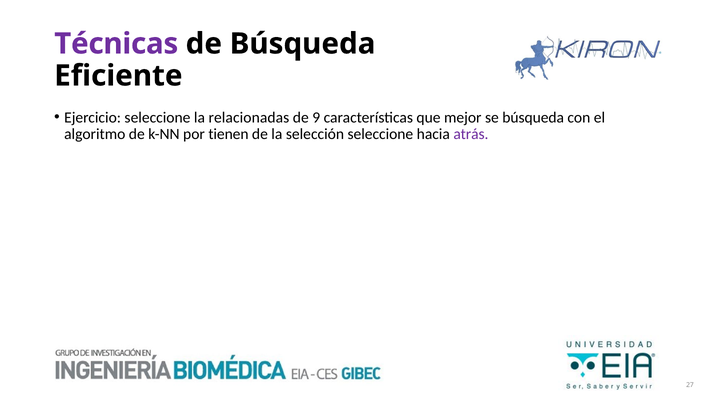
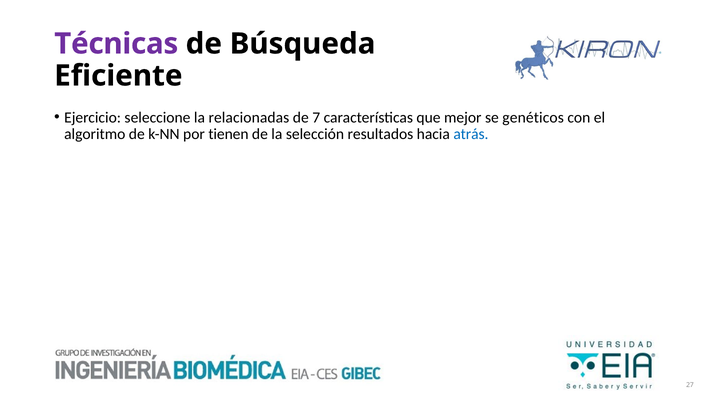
9: 9 -> 7 (316, 117)
se búsqueda: búsqueda -> genéticos (533, 117)
selección seleccione: seleccione -> resultados (380, 134)
atrás colour: purple -> blue (471, 134)
